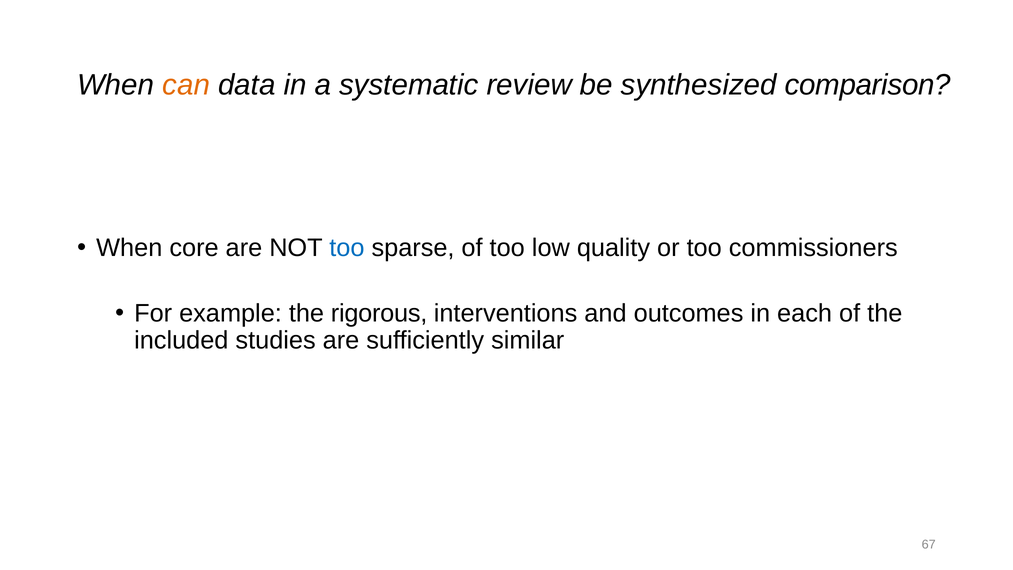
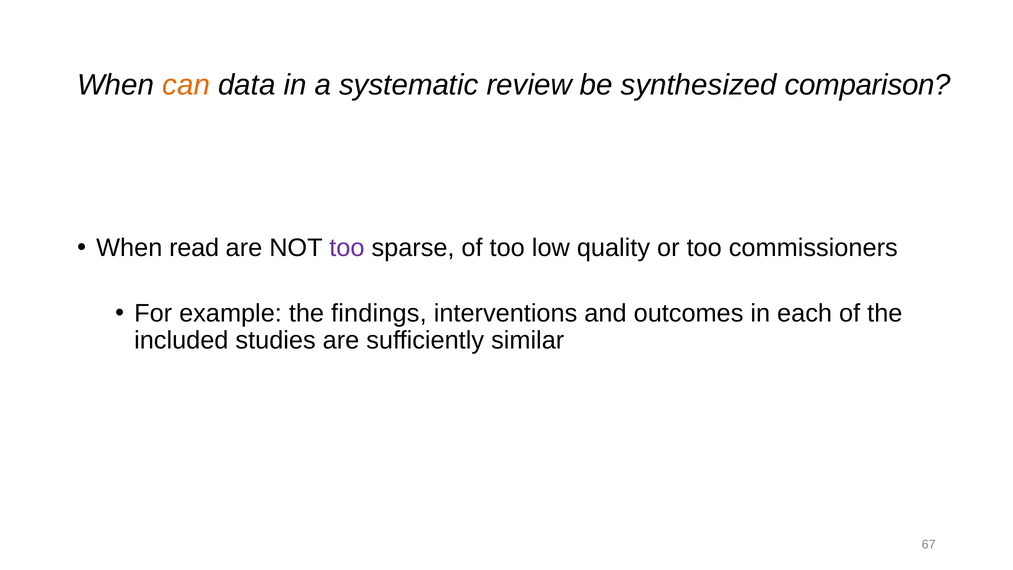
core: core -> read (194, 248)
too colour: blue -> purple (347, 248)
rigorous: rigorous -> findings (379, 313)
